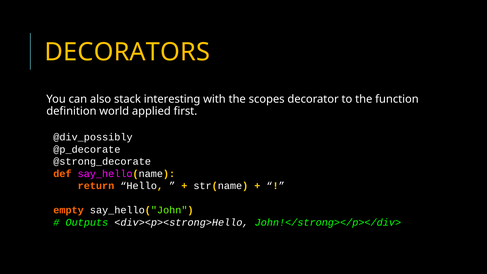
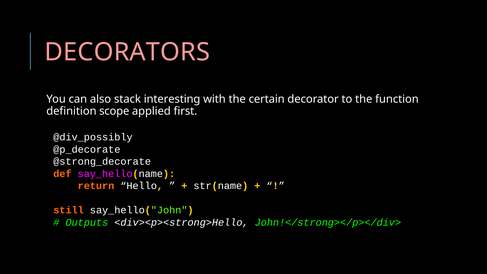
DECORATORS colour: yellow -> pink (127, 52)
scopes: scopes -> certain (267, 99)
world: world -> scope (114, 111)
empty: empty -> still (69, 210)
